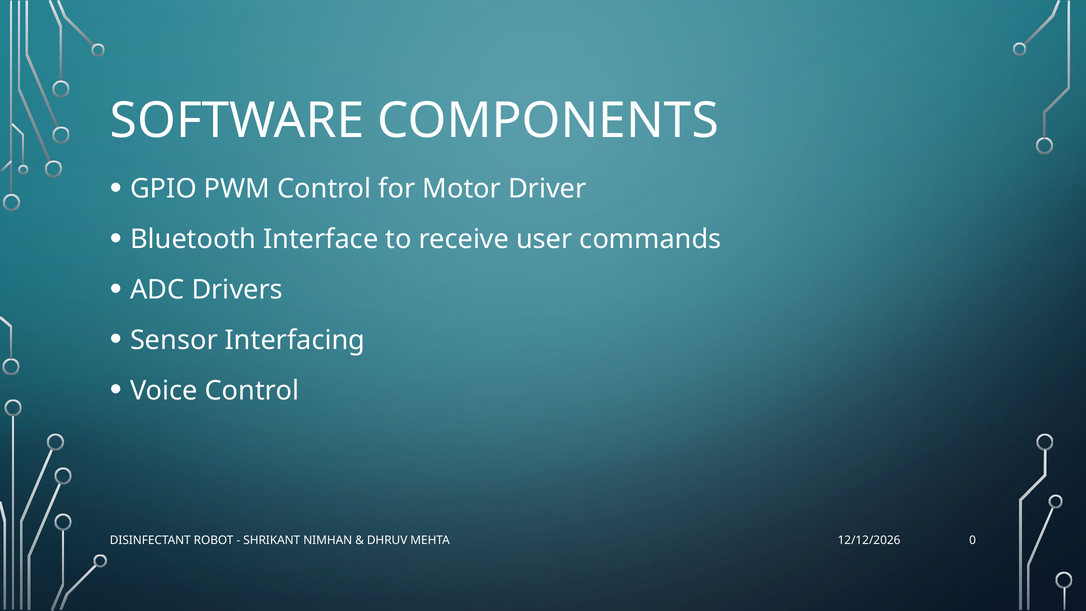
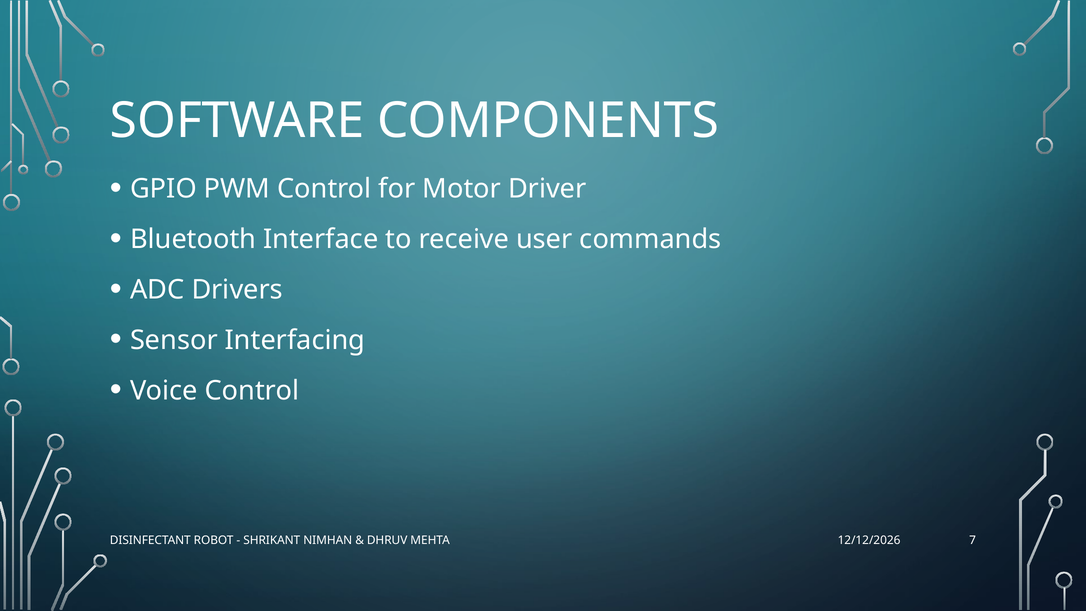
0: 0 -> 7 (973, 540)
